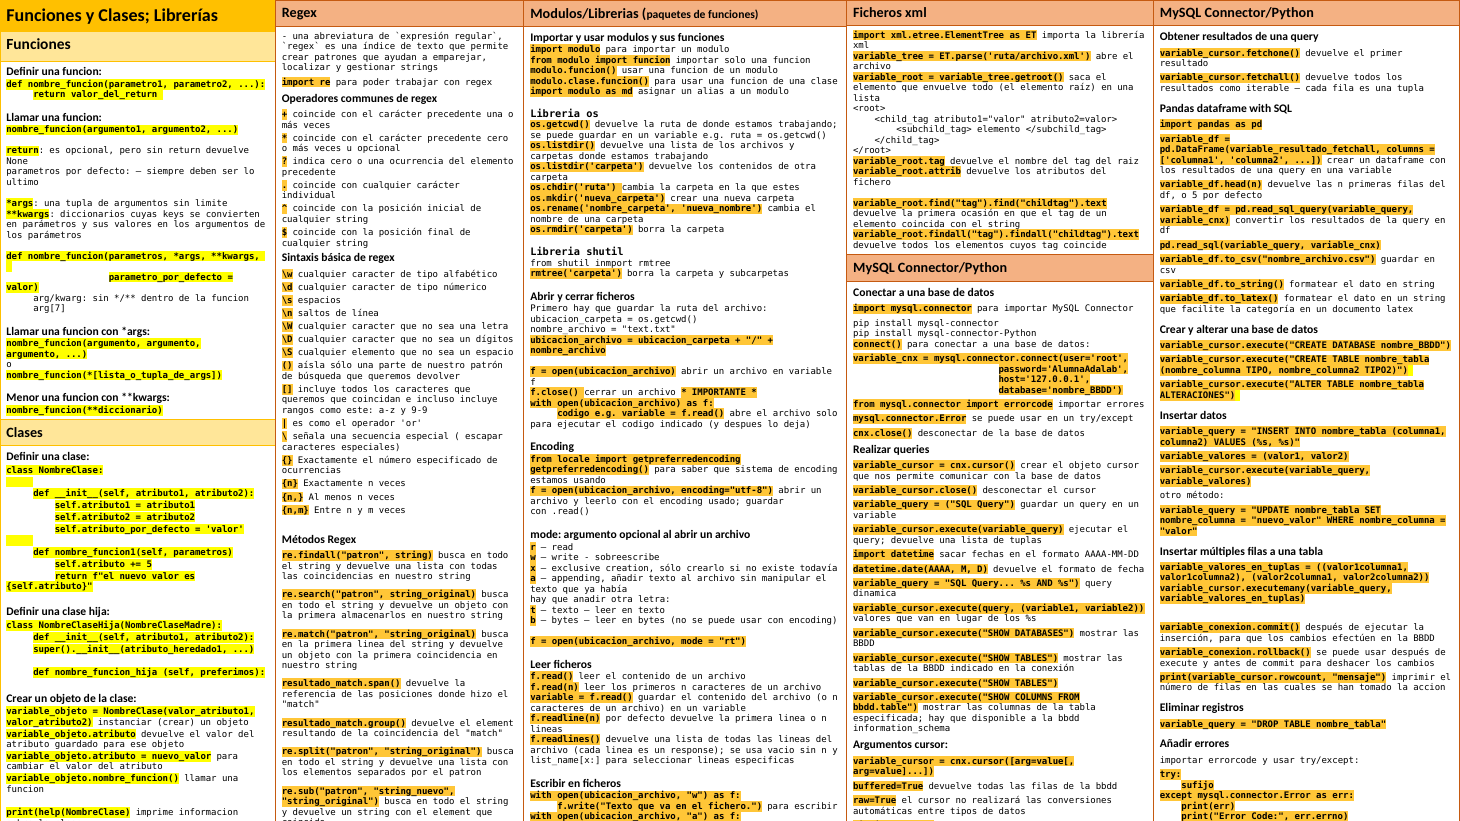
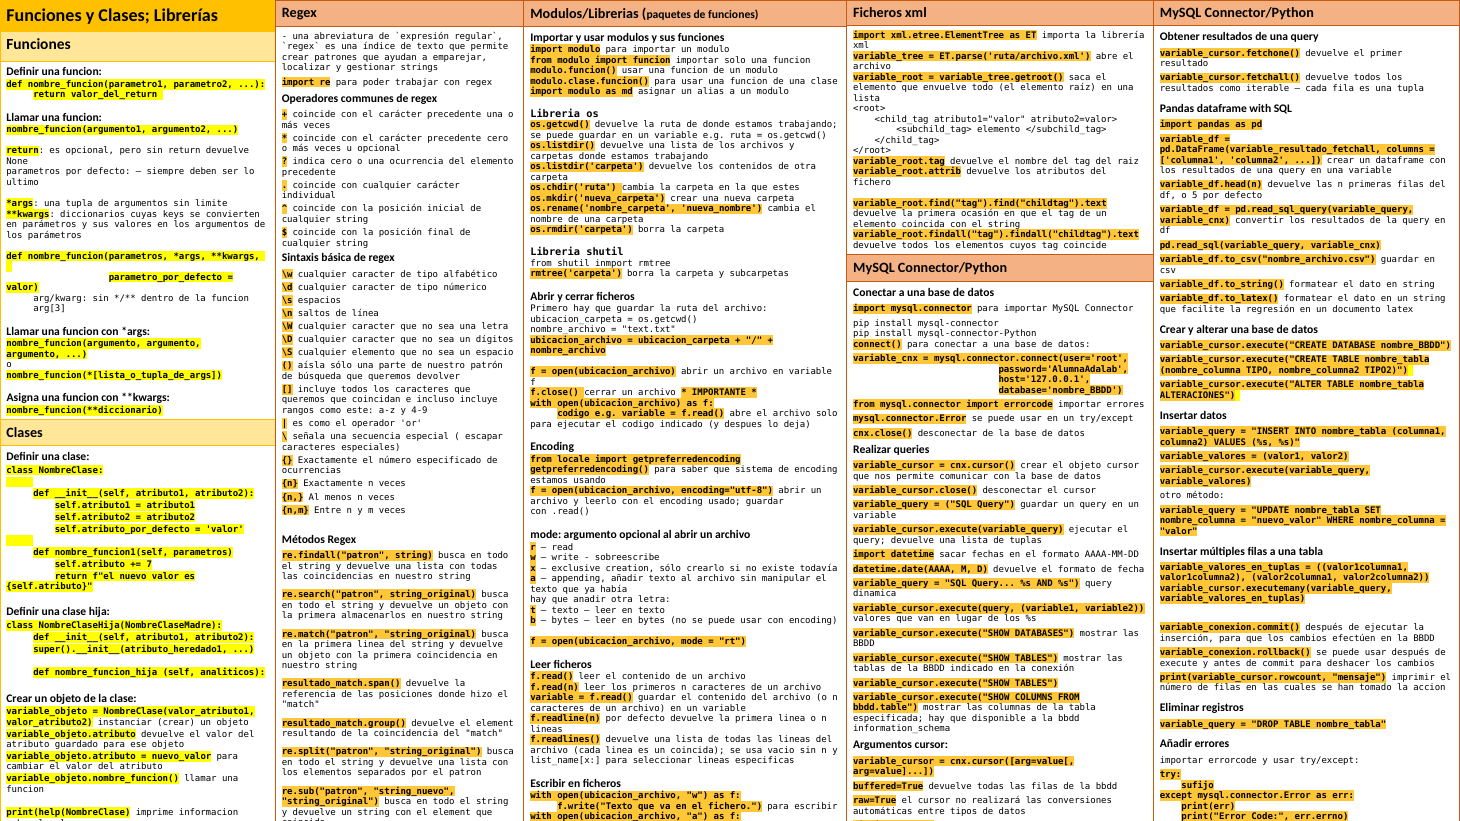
arg[7: arg[7 -> arg[3 (50, 309)
categoría: categoría -> regresión (1270, 309)
Menor: Menor -> Asigna (23, 398)
9-9: 9-9 -> 4-9 (419, 411)
5: 5 -> 7 (149, 565)
preferimos: preferimos -> analiticos (233, 673)
un response: response -> coincida (697, 750)
